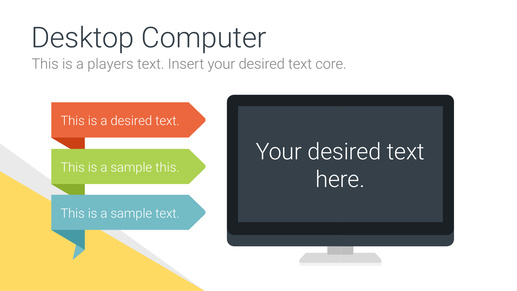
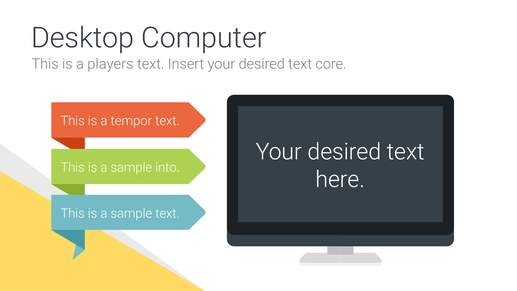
a desired: desired -> tempor (131, 121)
sample this: this -> into (167, 168)
